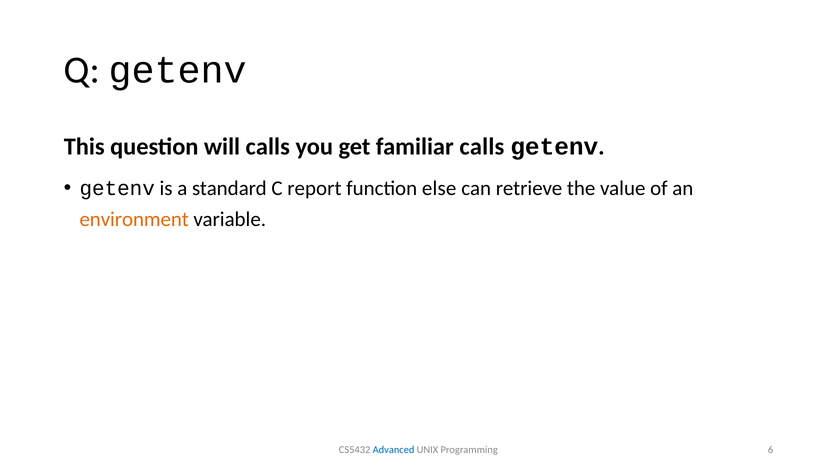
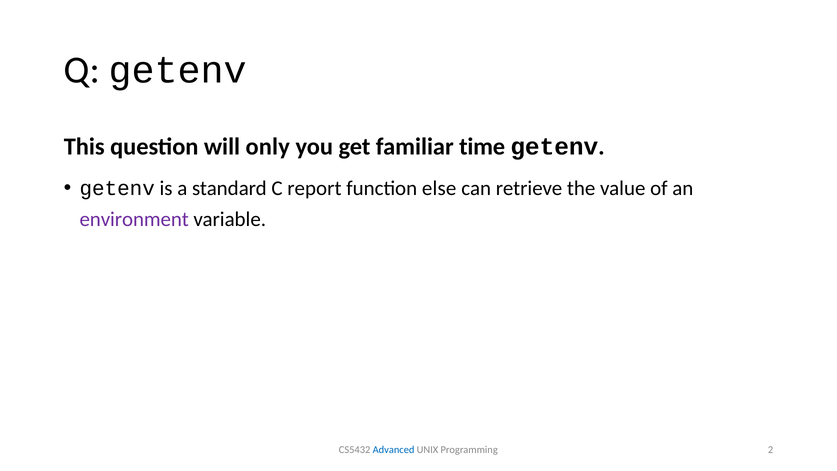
will calls: calls -> only (268, 147)
familiar calls: calls -> time (482, 147)
environment colour: orange -> purple (134, 219)
6: 6 -> 2 (771, 450)
